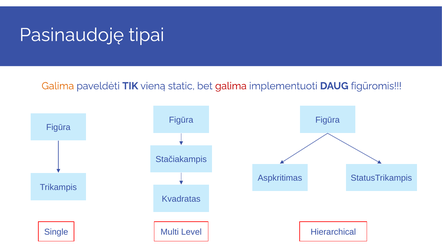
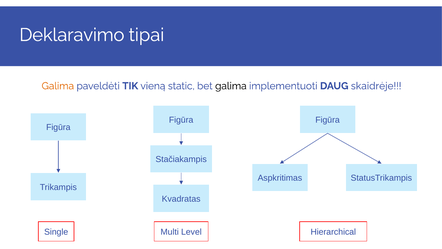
Pasinaudoję: Pasinaudoję -> Deklaravimo (72, 35)
galima colour: red -> black (231, 86)
figūromis: figūromis -> skaidrėje (376, 86)
